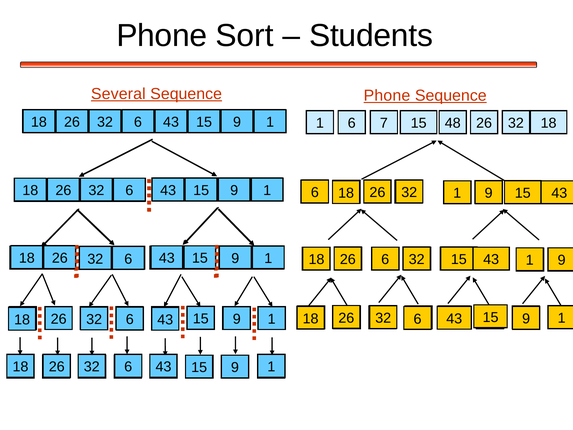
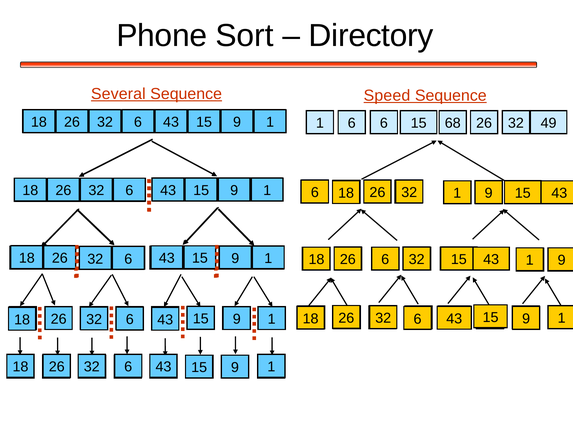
Students: Students -> Directory (371, 36)
Sequence Phone: Phone -> Speed (387, 95)
1 6 7: 7 -> 6 (384, 123)
48: 48 -> 68 (453, 123)
18: 18 -> 49 (549, 123)
